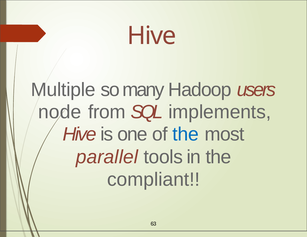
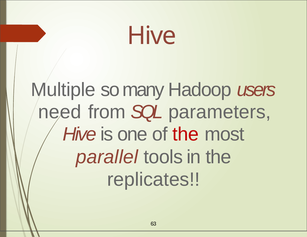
node: node -> need (60, 112)
implements: implements -> parameters (220, 112)
the colour: blue -> red (186, 134)
compliant: compliant -> replicates (154, 179)
